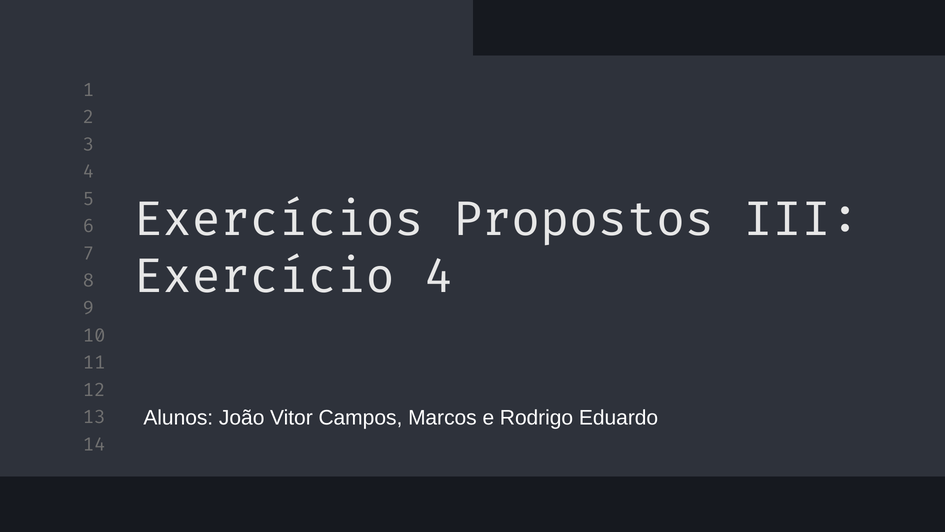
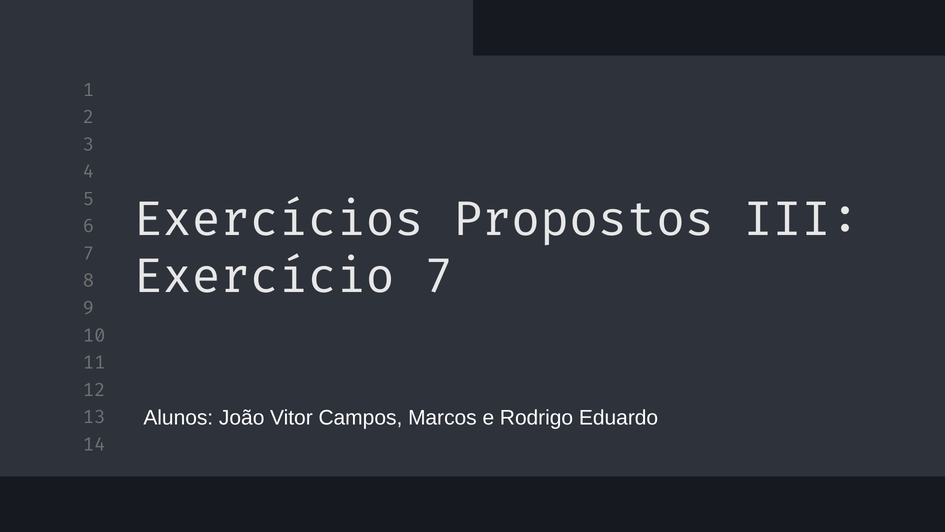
Exercício 4: 4 -> 7 (439, 276)
